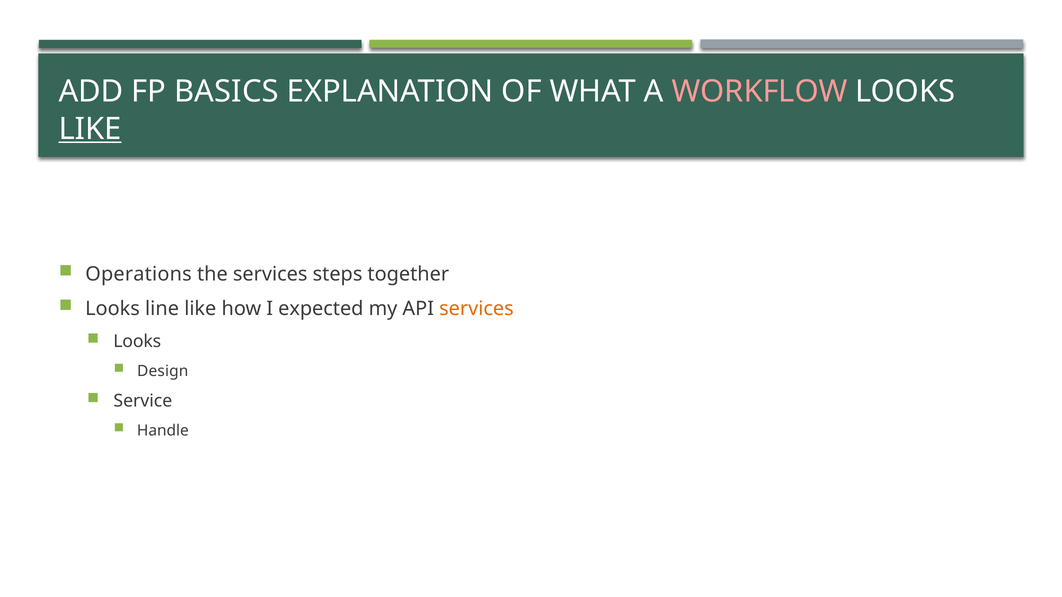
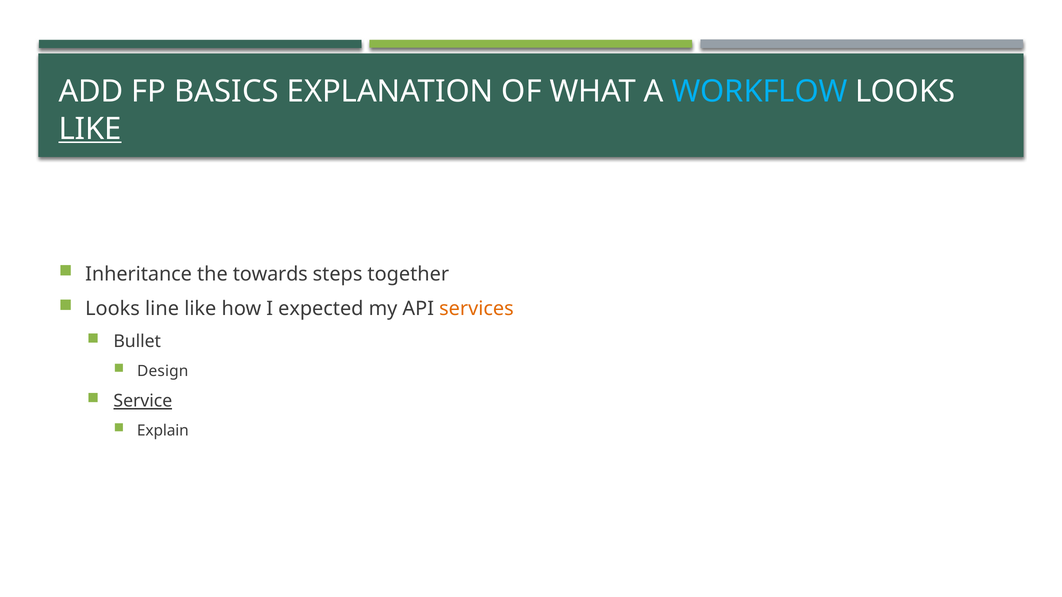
WORKFLOW colour: pink -> light blue (760, 92)
Operations: Operations -> Inheritance (139, 274)
the services: services -> towards (270, 274)
Looks: Looks -> Bullet (137, 342)
Service underline: none -> present (143, 401)
Handle: Handle -> Explain (163, 431)
